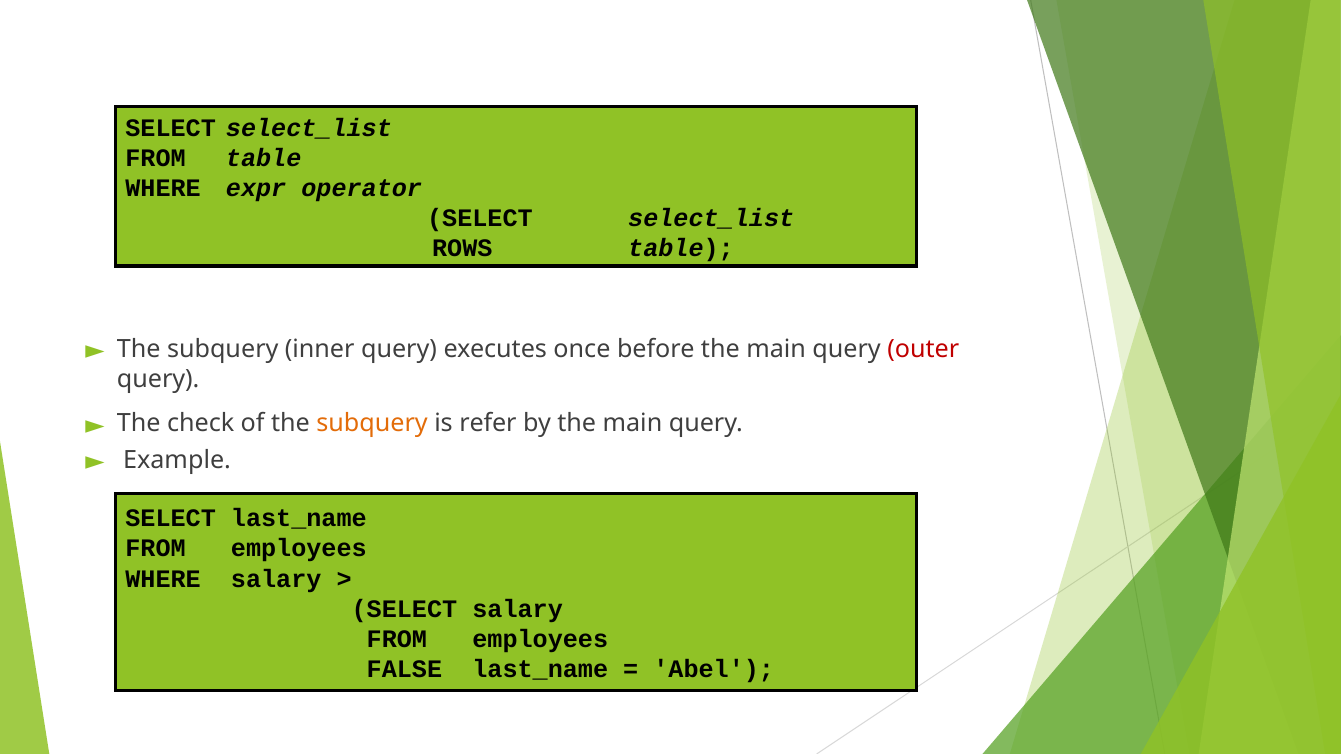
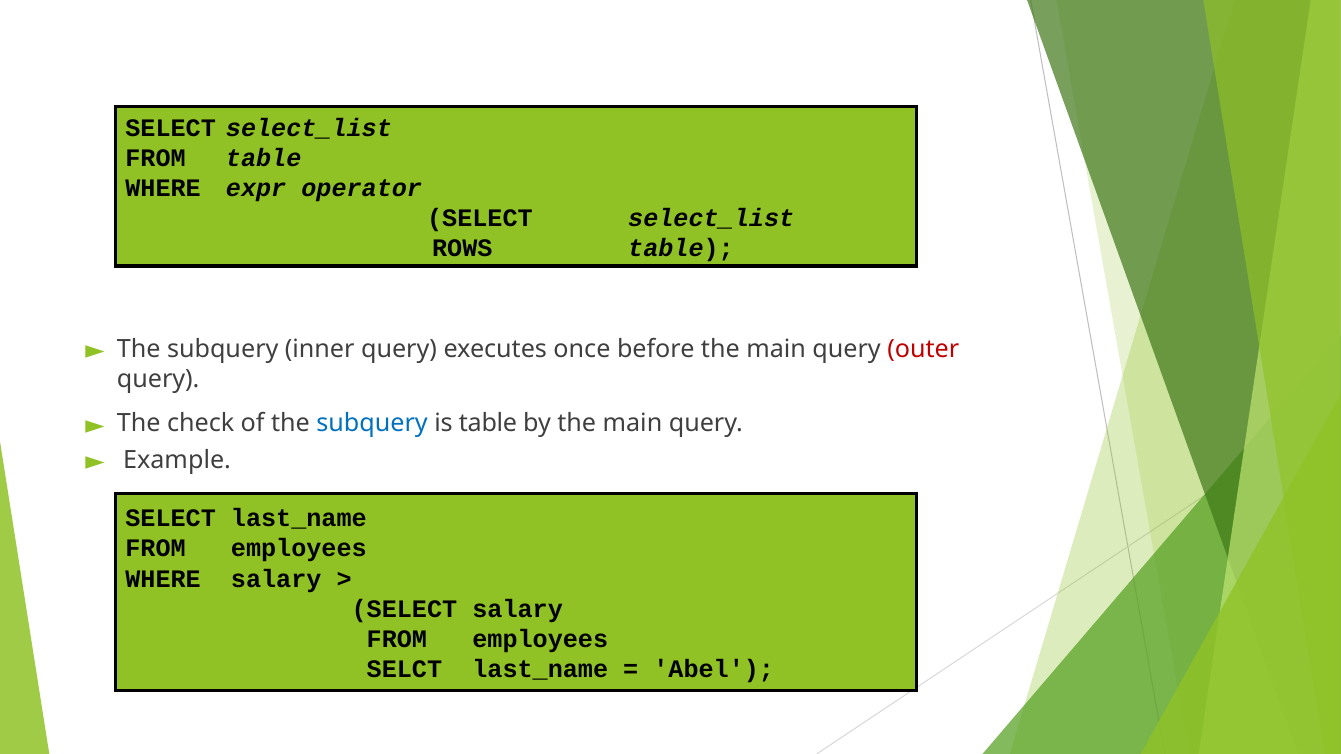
subquery colour: orange -> blue (372, 424)
is refer: refer -> table (488, 424)
FALSE: FALSE -> SELCT (404, 670)
